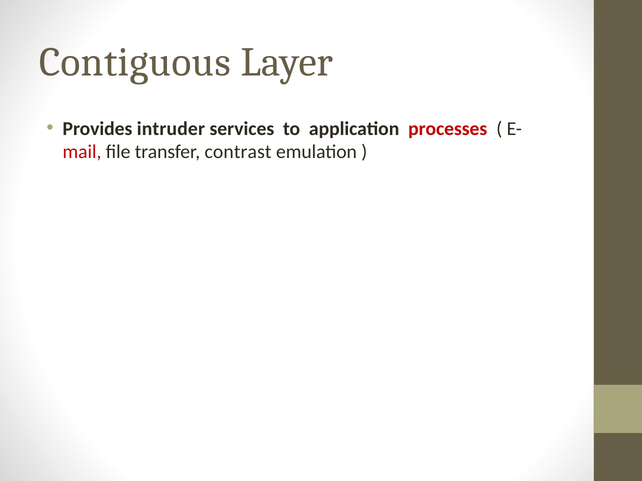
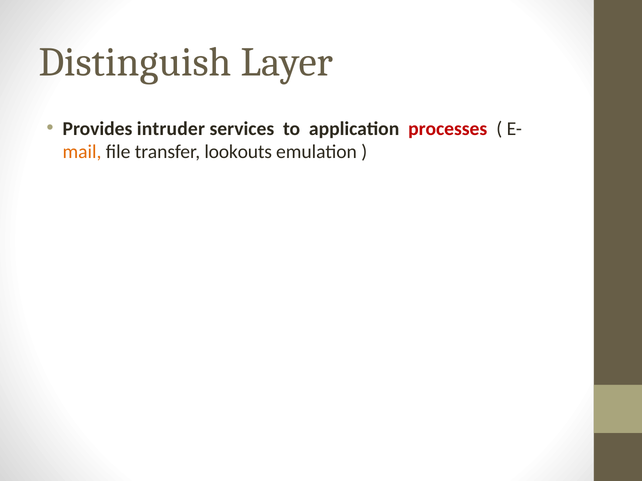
Contiguous: Contiguous -> Distinguish (135, 62)
mail colour: red -> orange (82, 152)
contrast: contrast -> lookouts (238, 152)
